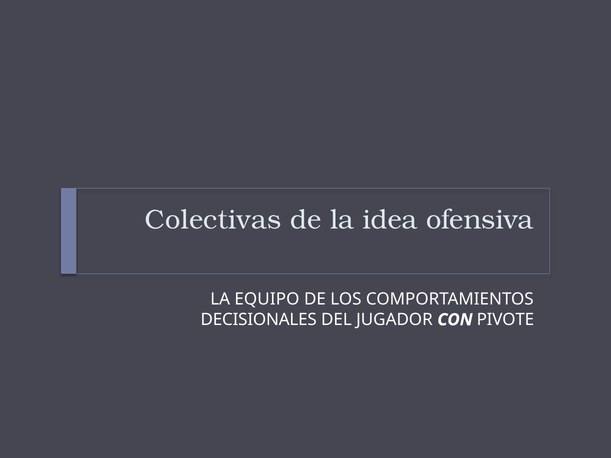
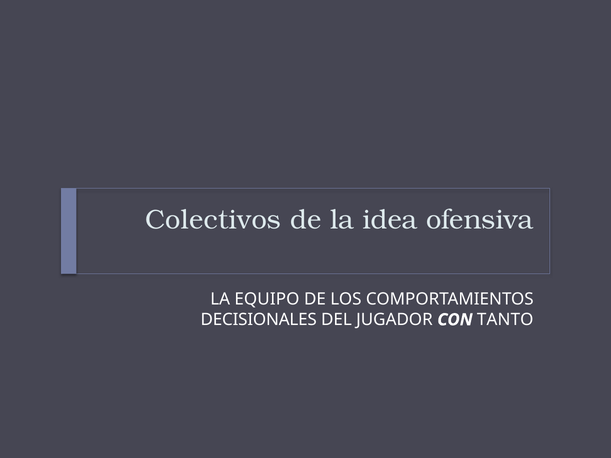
Colectivas: Colectivas -> Colectivos (213, 220)
PIVOTE: PIVOTE -> TANTO (505, 320)
